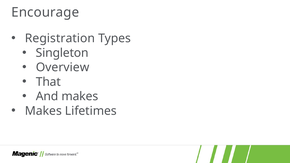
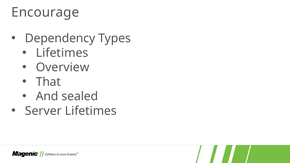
Registration: Registration -> Dependency (60, 38)
Singleton: Singleton -> Lifetimes (62, 53)
And makes: makes -> sealed (80, 96)
Makes: Makes -> Server (43, 111)
